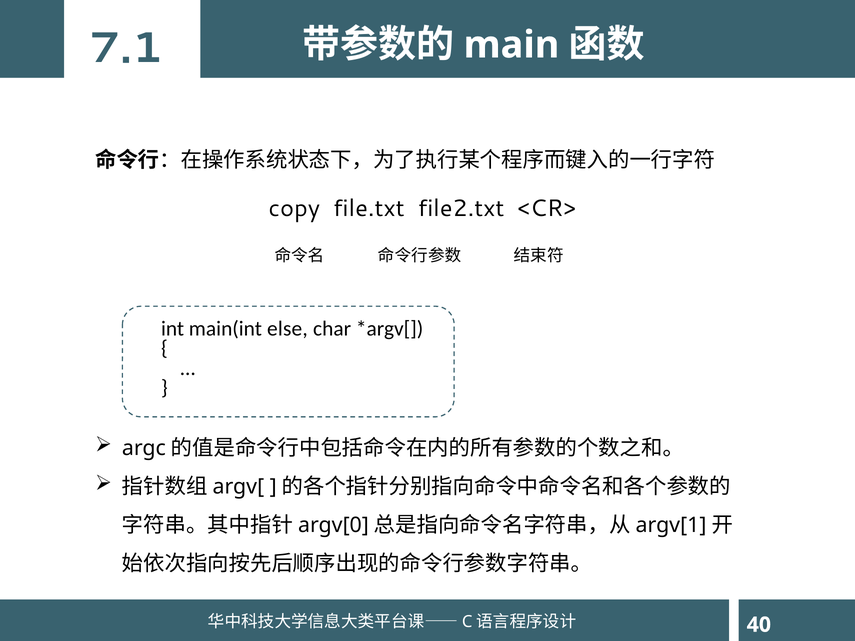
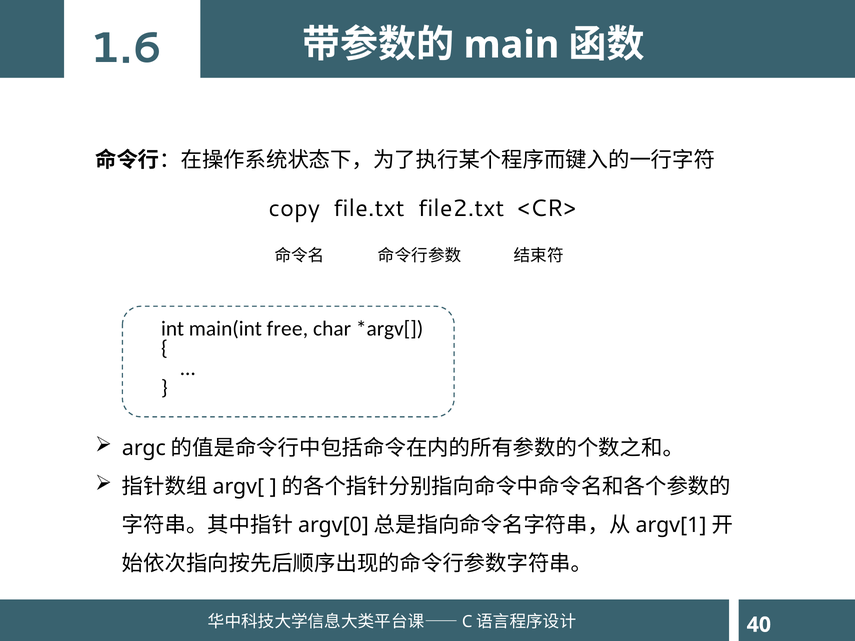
7.1: 7.1 -> 1.6 (126, 48)
else: else -> free (287, 329)
